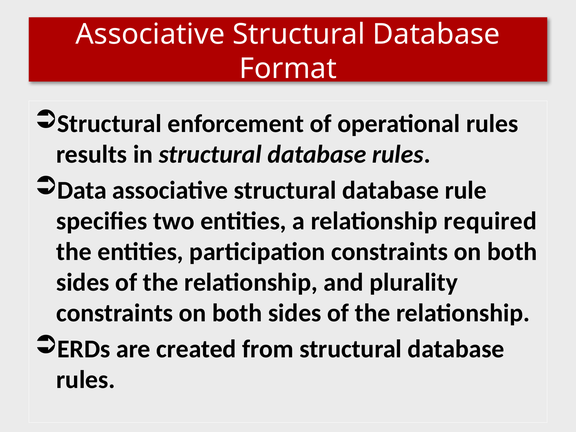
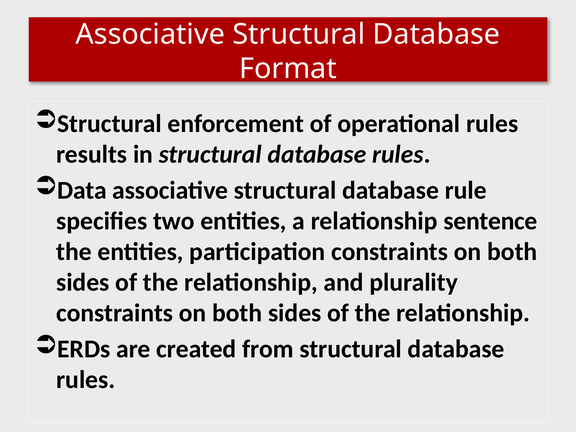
required: required -> sentence (490, 221)
